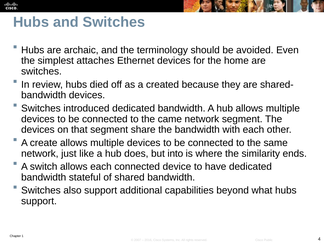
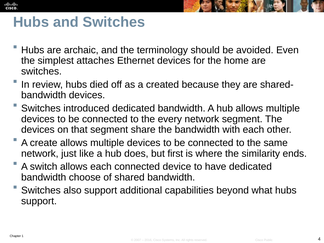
came: came -> every (170, 119)
into: into -> first (175, 153)
stateful: stateful -> choose (85, 177)
